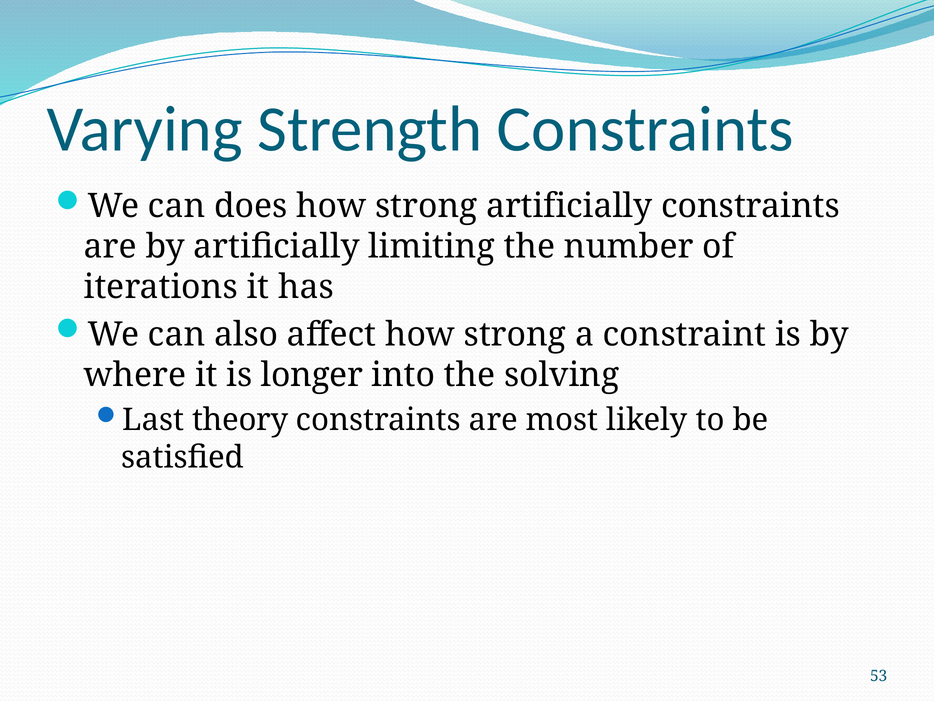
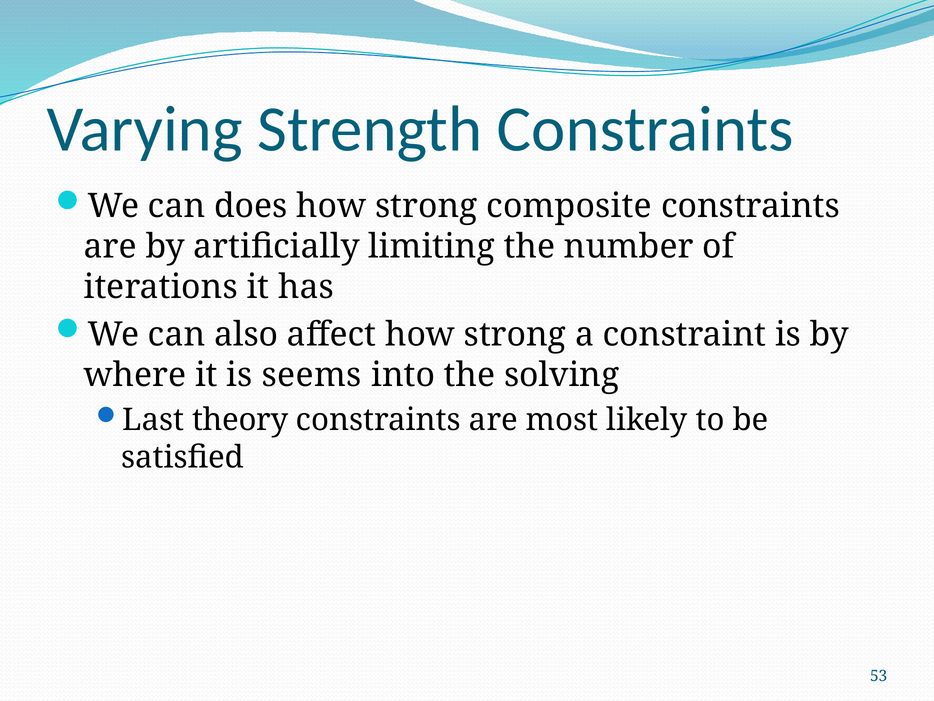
strong artificially: artificially -> composite (569, 206)
longer: longer -> seems (312, 375)
